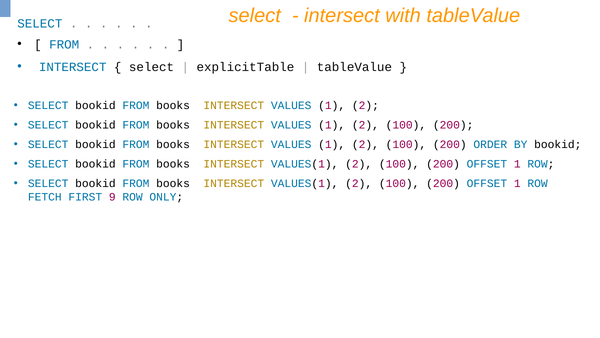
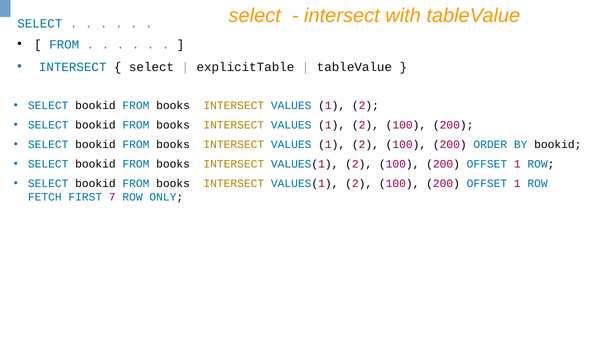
9: 9 -> 7 (112, 197)
